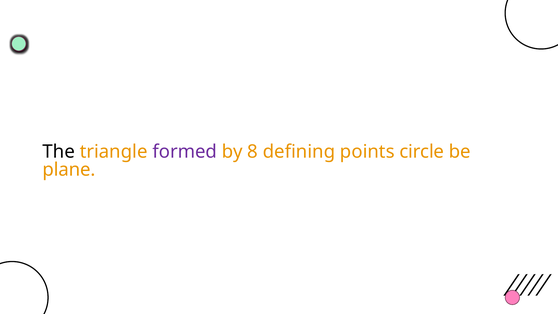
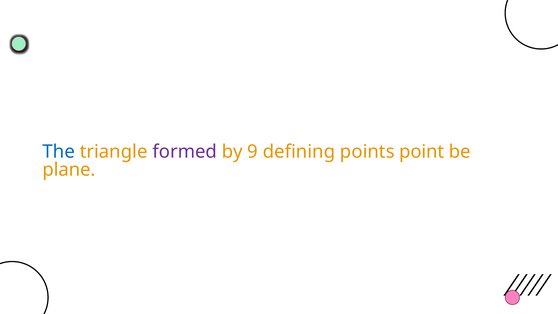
The colour: black -> blue (59, 152)
8: 8 -> 9 (253, 152)
circle: circle -> point (422, 152)
